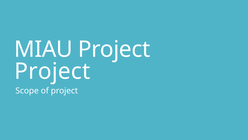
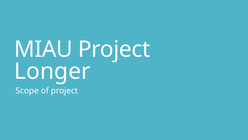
Project: Project -> Longer (52, 71)
